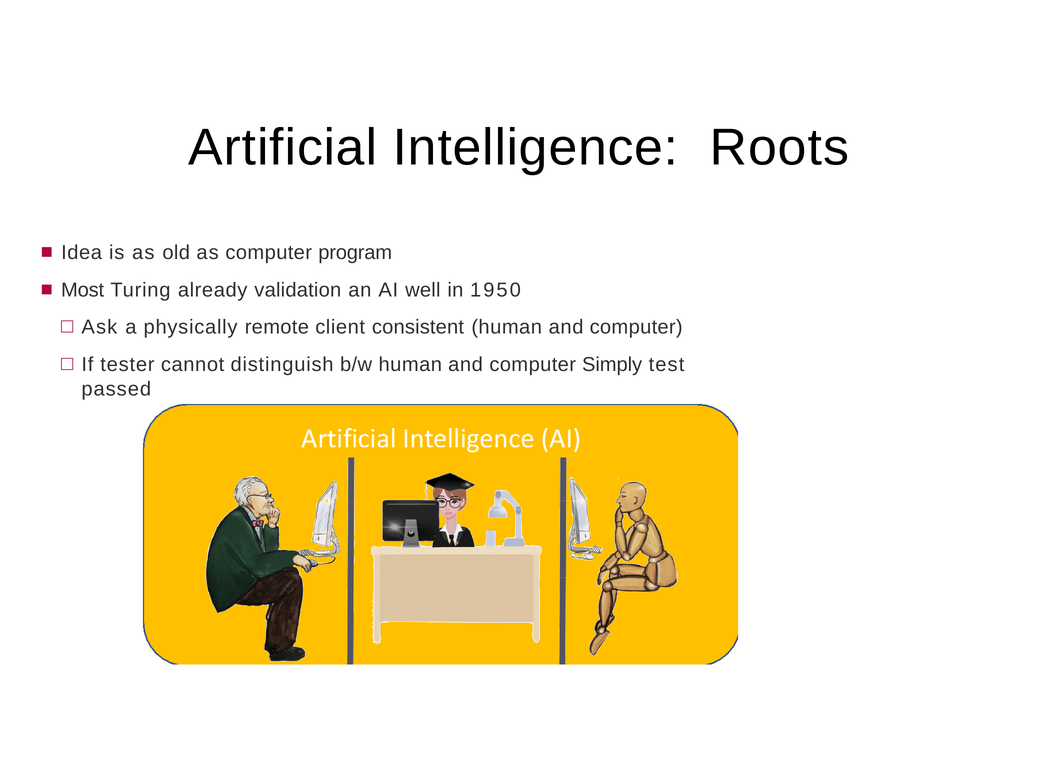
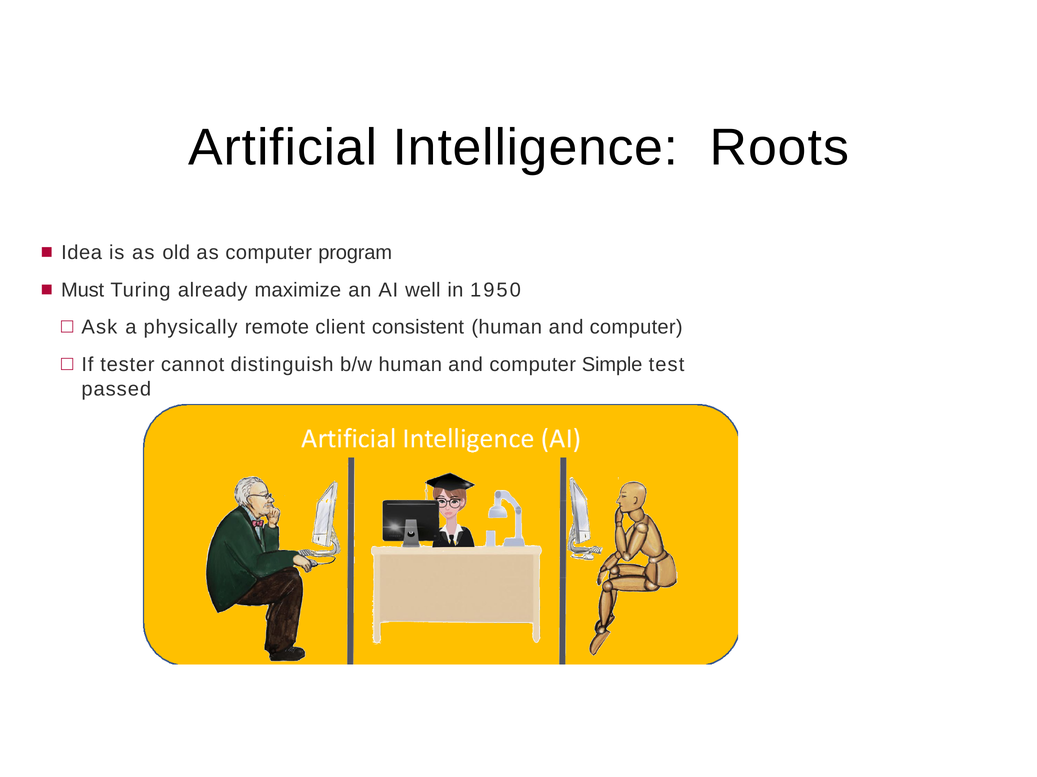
Most: Most -> Must (83, 290)
validation: validation -> maximize (298, 290)
Simply: Simply -> Simple (612, 365)
